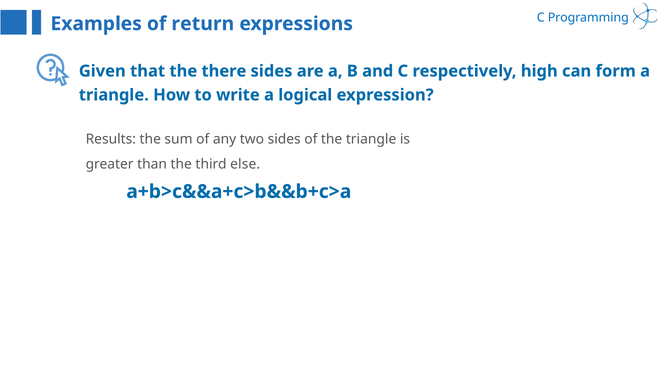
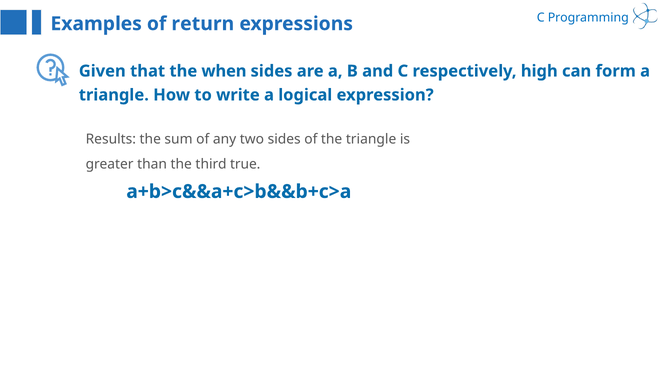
there: there -> when (224, 71)
else: else -> true (245, 164)
